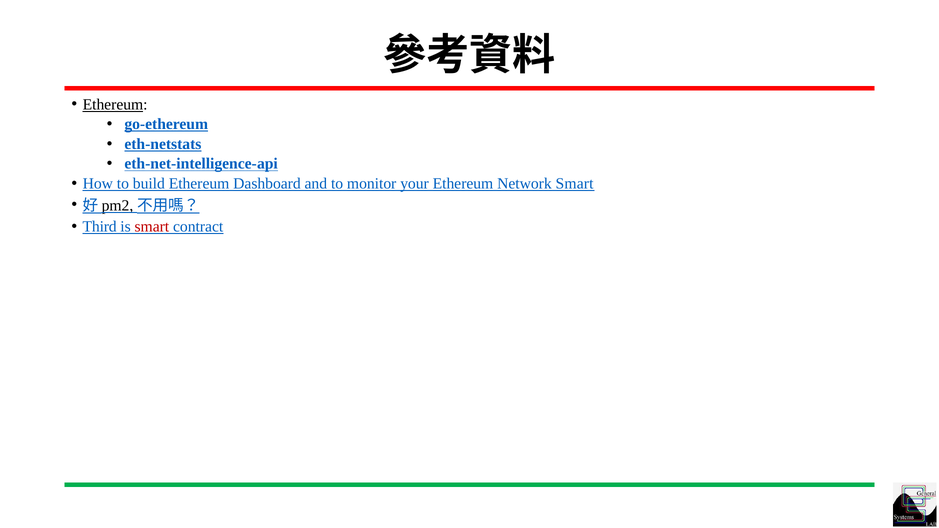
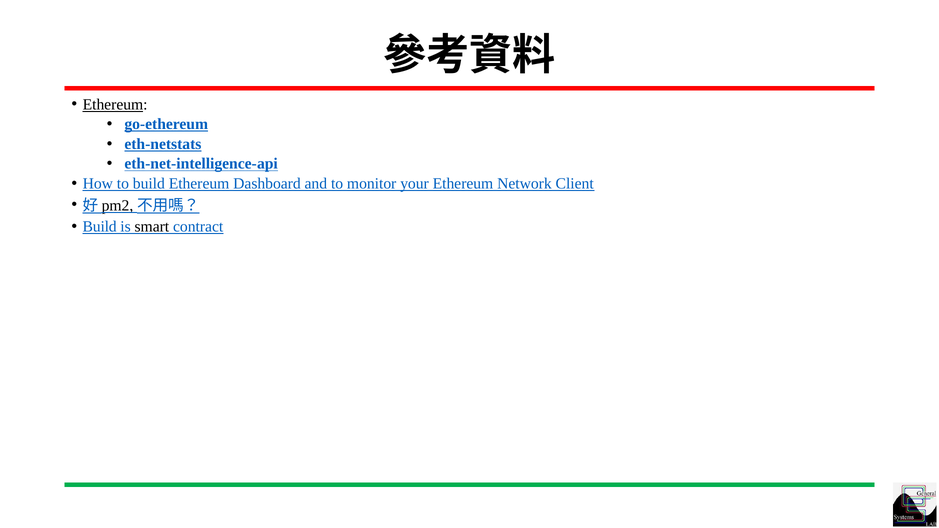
Network Smart: Smart -> Client (575, 184)
Third: Third -> Build (100, 227)
smart colour: red -> black (152, 227)
